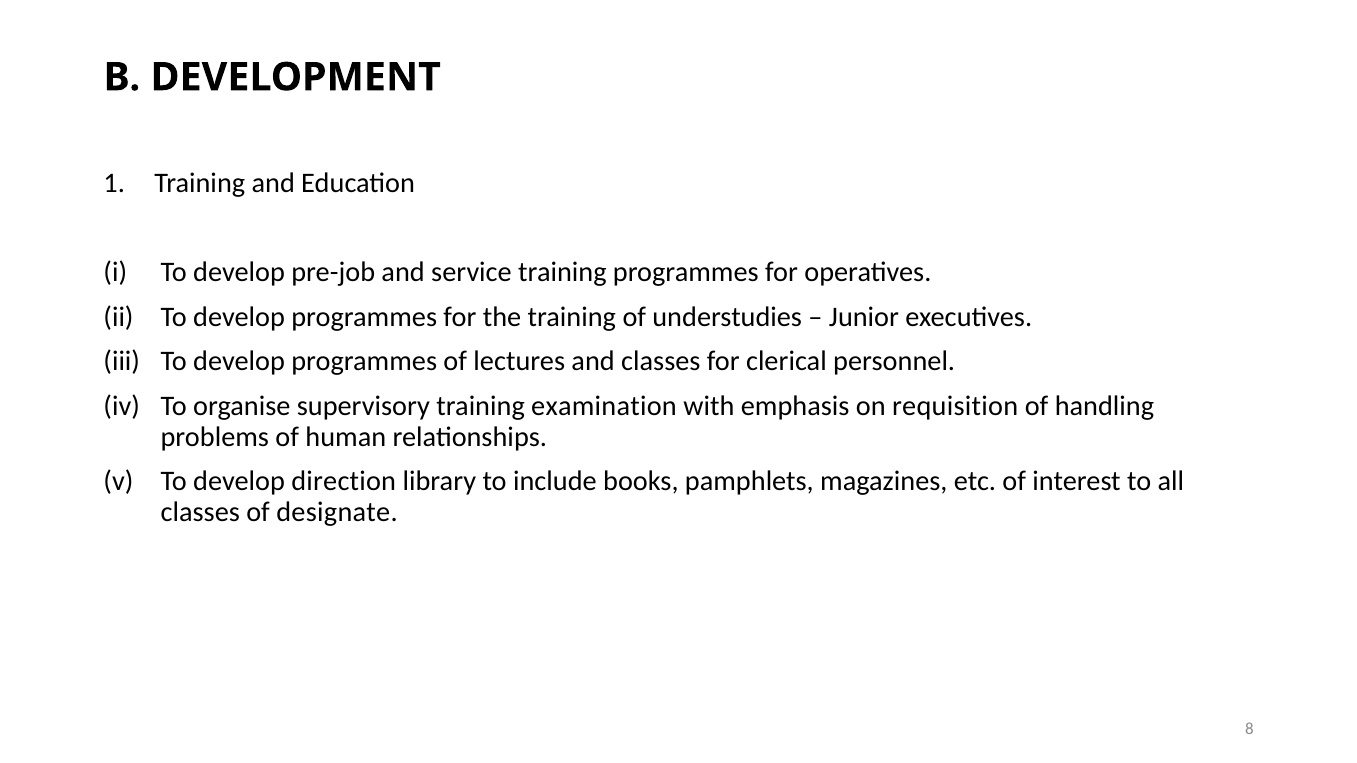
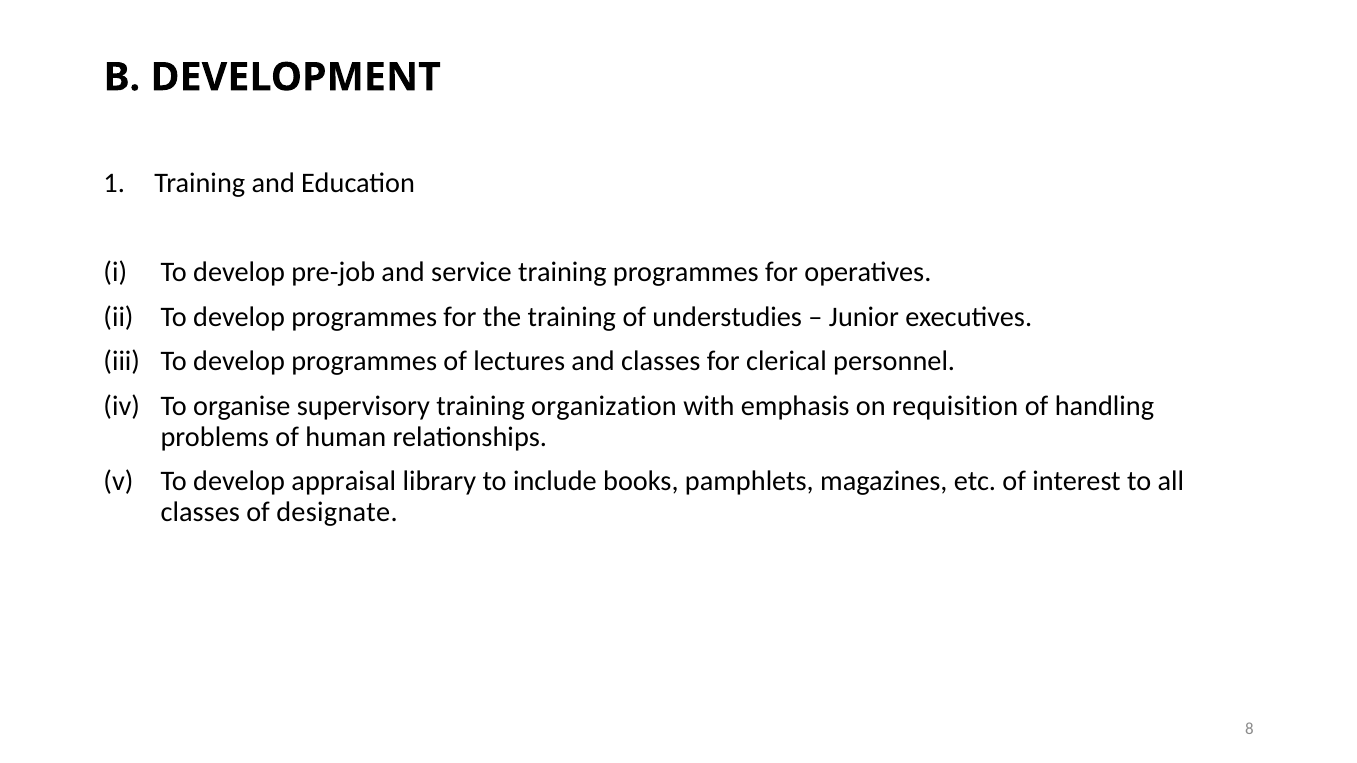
examination: examination -> organization (604, 406)
direction: direction -> appraisal (344, 482)
